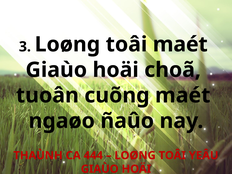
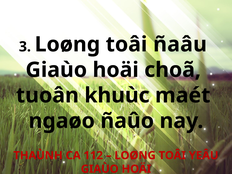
toâi maét: maét -> ñaâu (180, 44)
cuõng: cuõng -> khuùc (117, 95)
444: 444 -> 112 (93, 155)
